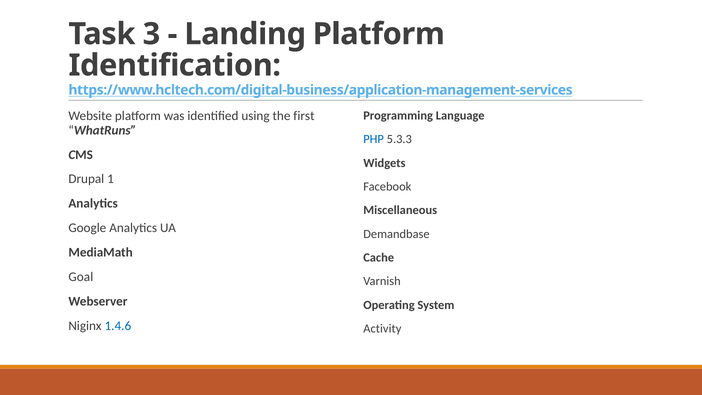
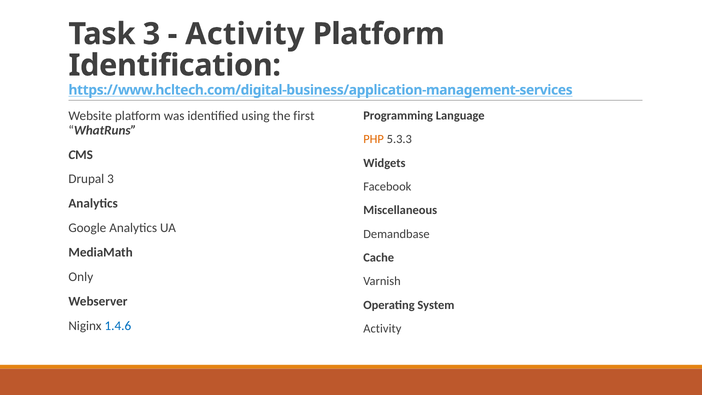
Landing: Landing -> Activity (245, 34)
PHP colour: blue -> orange (374, 139)
Drupal 1: 1 -> 3 (111, 179)
Goal: Goal -> Only (81, 277)
